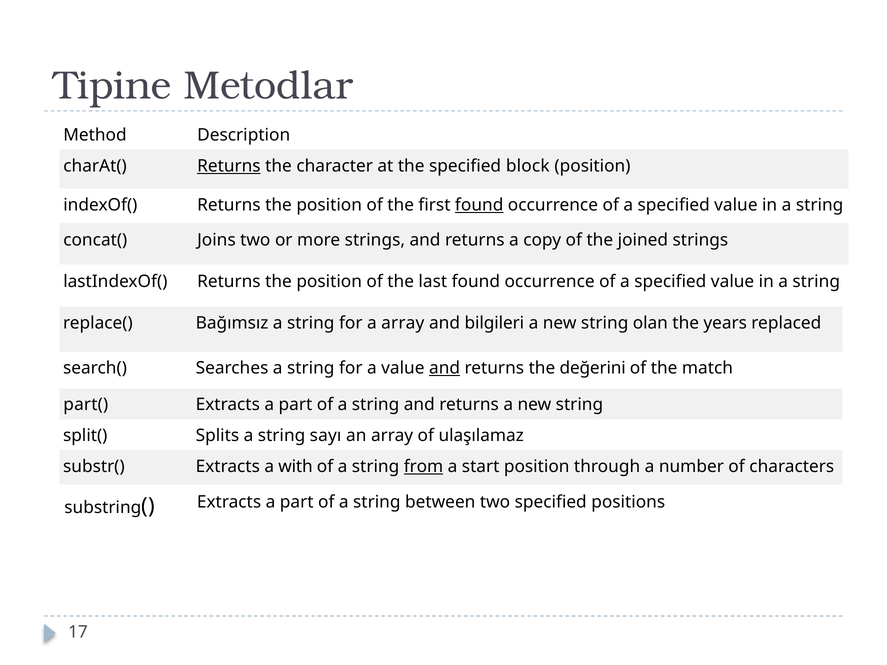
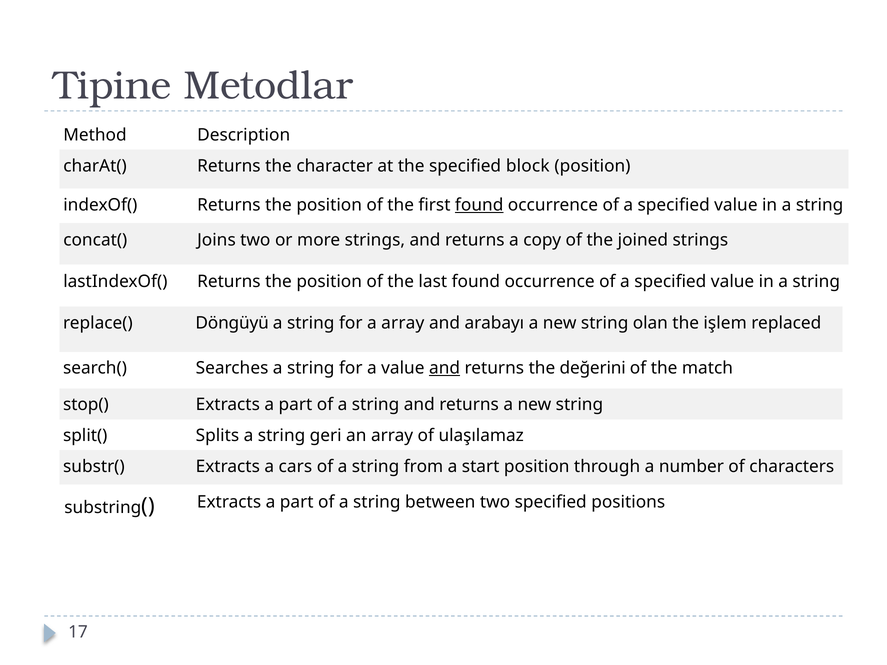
Returns underline: present -> none (229, 166)
Bağımsız: Bağımsız -> Döngüyü (232, 323)
bilgileri: bilgileri -> arabayı (494, 323)
years: years -> işlem (725, 323)
part(: part( -> stop( (86, 405)
sayı: sayı -> geri (326, 436)
with: with -> cars (295, 467)
from underline: present -> none (424, 467)
